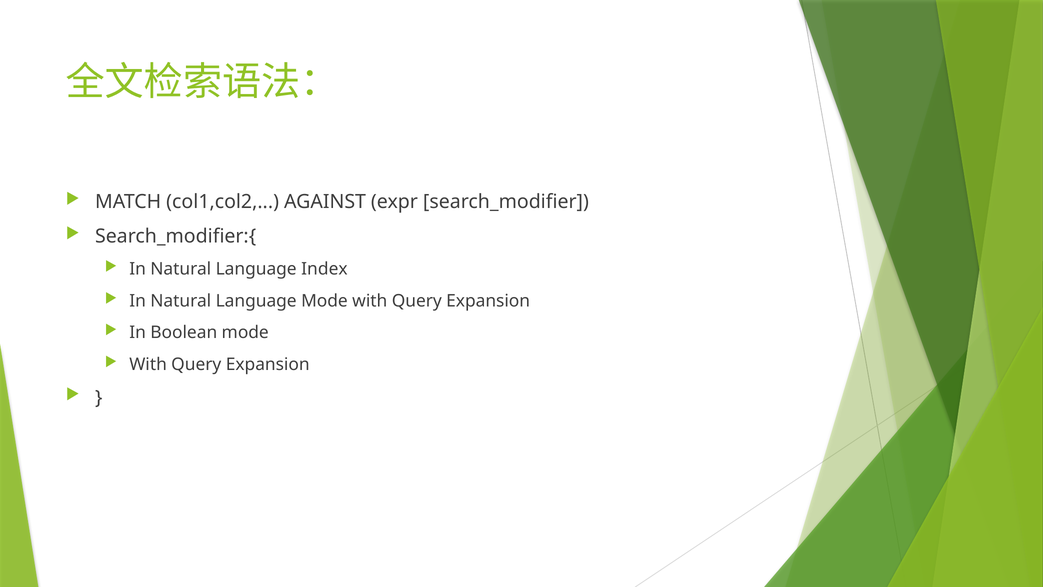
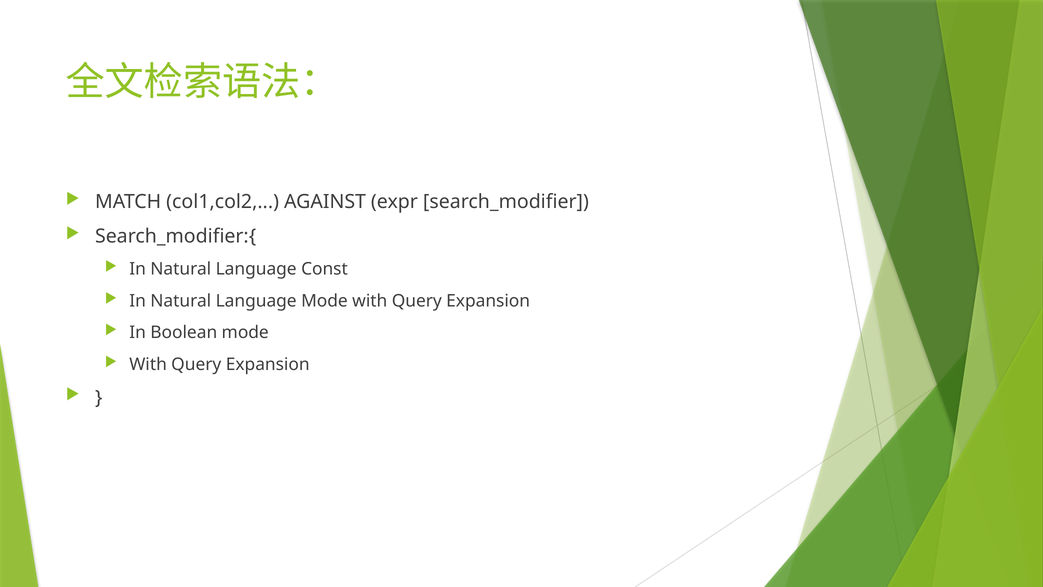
Index: Index -> Const (324, 269)
